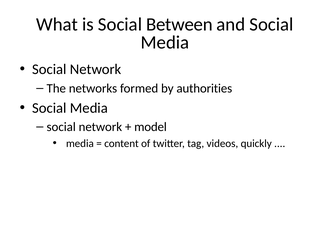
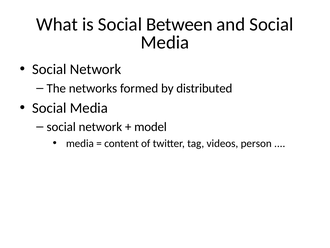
authorities: authorities -> distributed (204, 88)
quickly: quickly -> person (256, 143)
